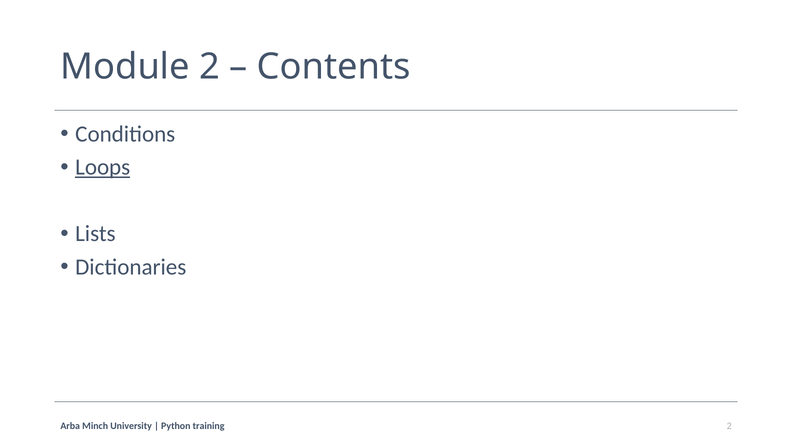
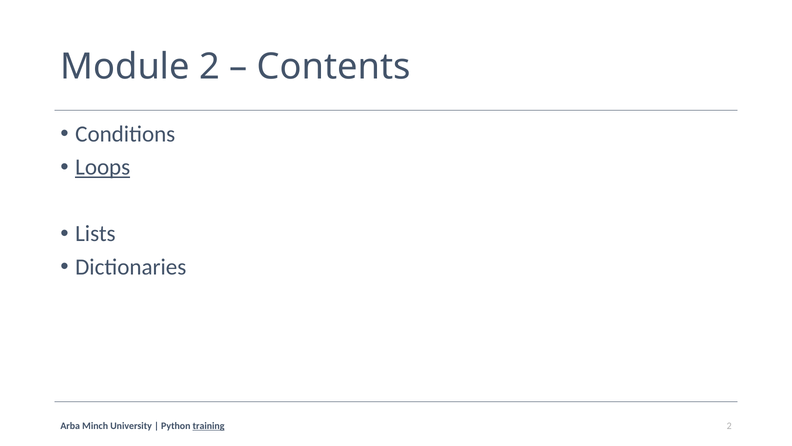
training underline: none -> present (209, 425)
